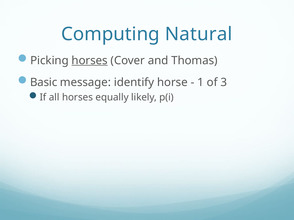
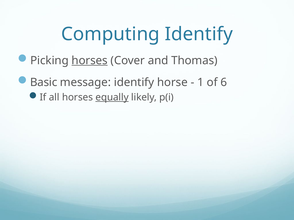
Computing Natural: Natural -> Identify (199, 34)
3: 3 -> 6 (224, 82)
equally underline: none -> present (112, 98)
